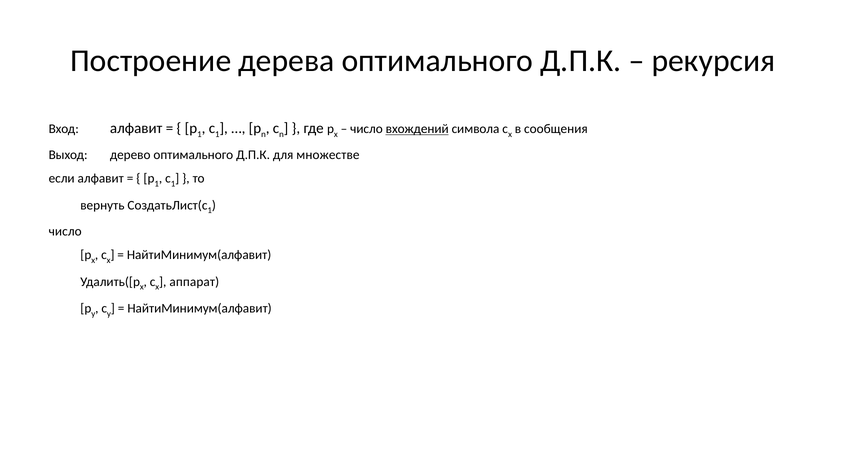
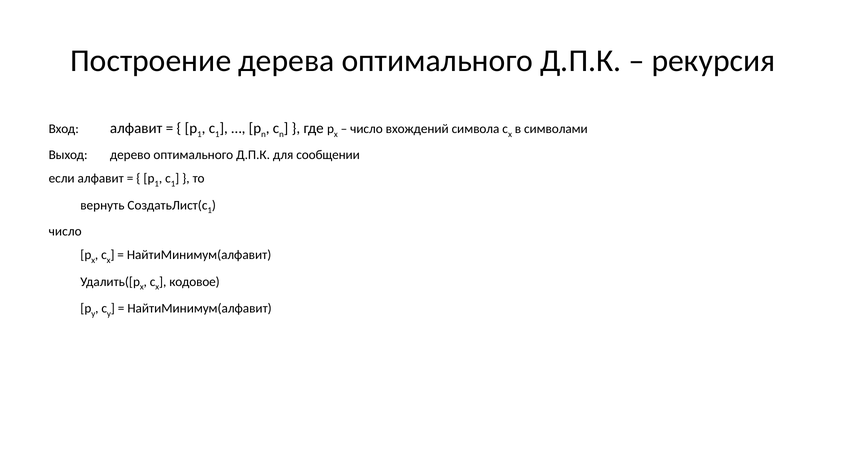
вхождений underline: present -> none (417, 129)
сообщения: сообщения -> символами (556, 129)
множестве: множестве -> сообщении (328, 155)
аппарат: аппарат -> кодовое (194, 282)
